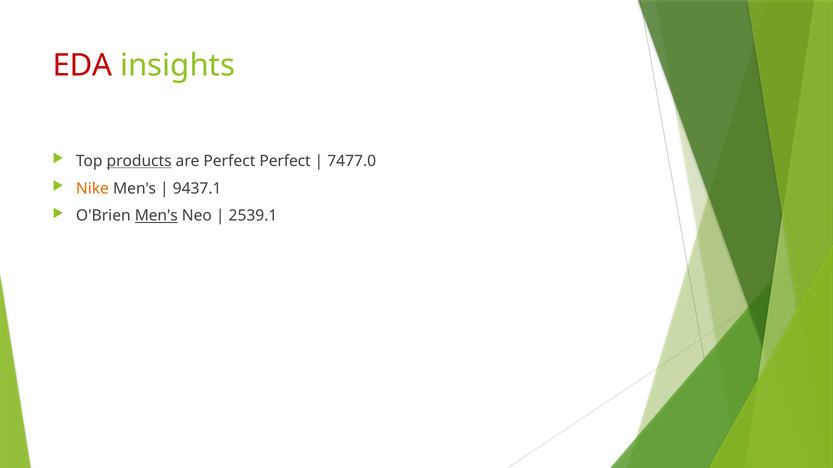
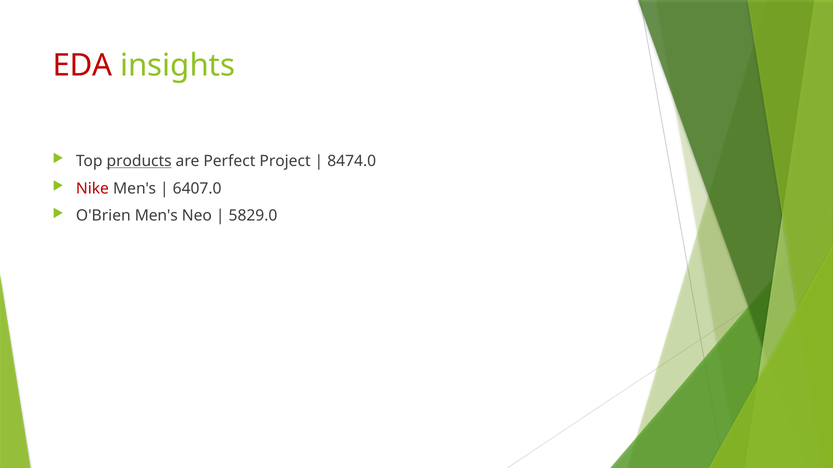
Perfect Perfect: Perfect -> Project (285, 161)
7477.0: 7477.0 -> 8474.0 (352, 161)
Nike colour: orange -> red (92, 189)
9437.1: 9437.1 -> 6407.0 (197, 189)
Men's underline: present -> none (156, 216)
2539.1: 2539.1 -> 5829.0 (253, 216)
